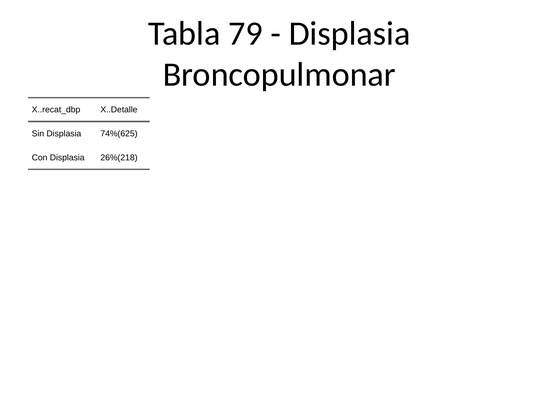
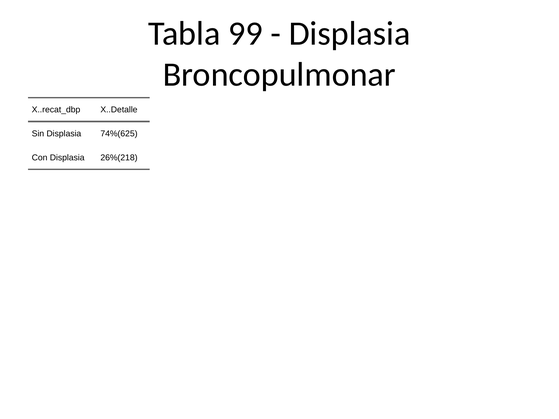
79: 79 -> 99 (245, 34)
